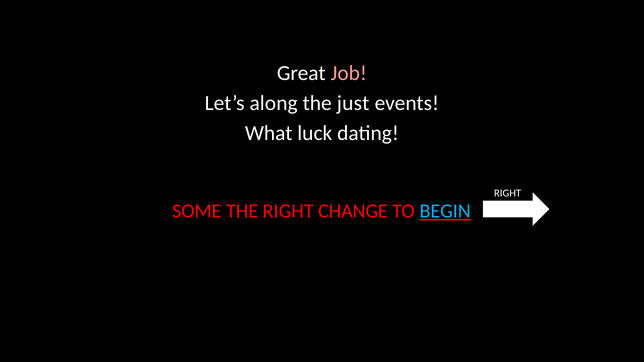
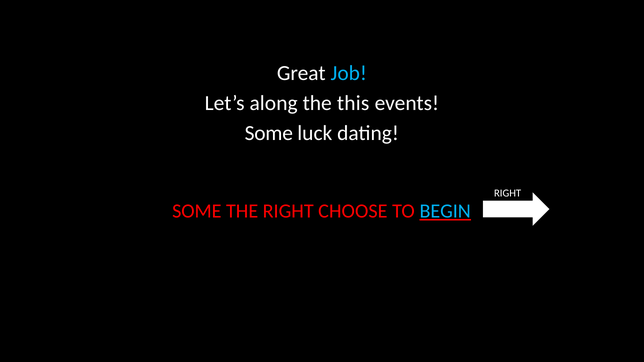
Job colour: pink -> light blue (349, 73)
just: just -> this (353, 103)
What: What -> Some (269, 133)
CHANGE: CHANGE -> CHOOSE (353, 211)
